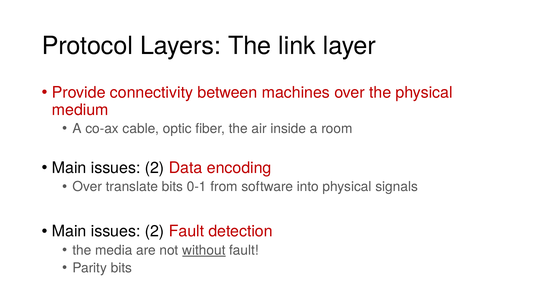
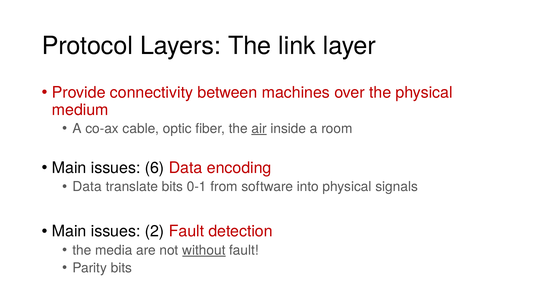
air underline: none -> present (259, 129)
2: 2 -> 6 (155, 168)
Over: Over -> Data (87, 187)
